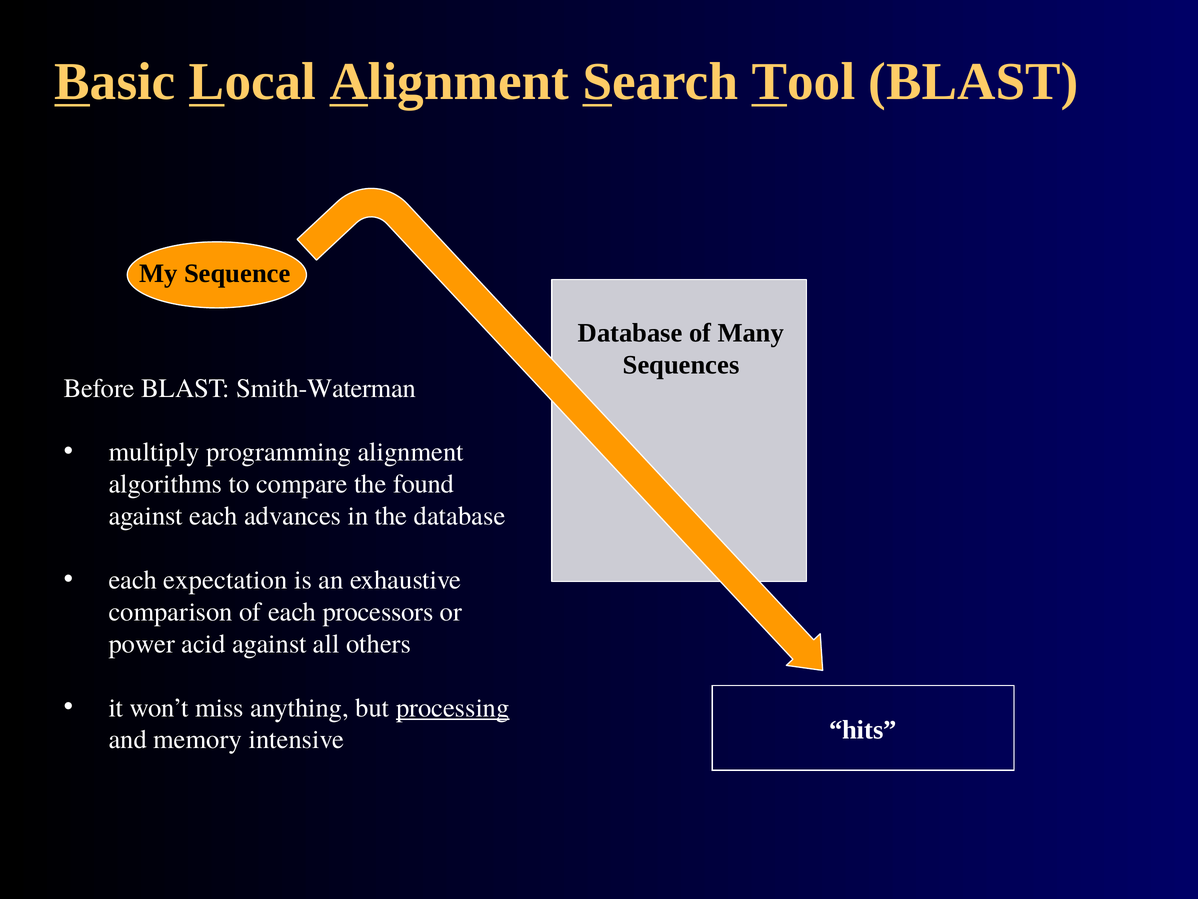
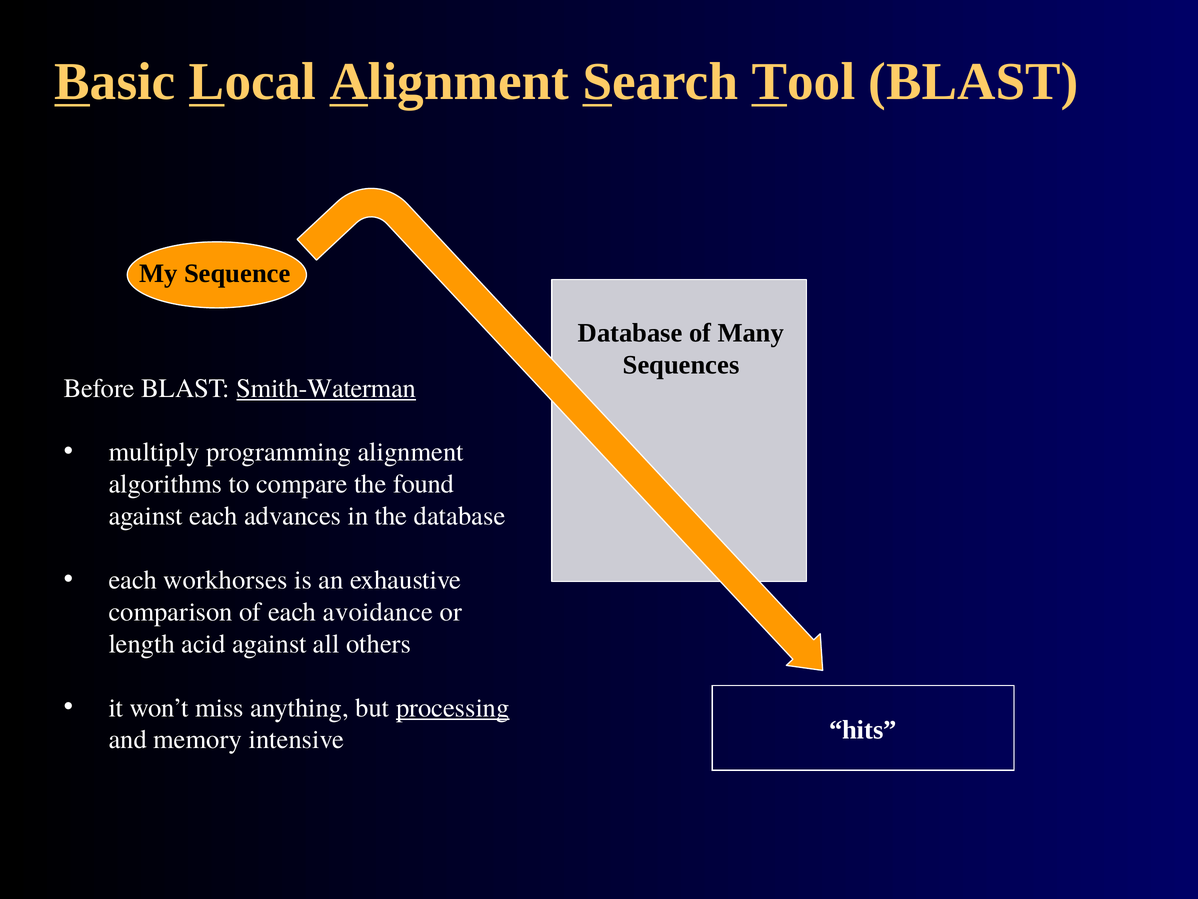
Smith-Waterman underline: none -> present (326, 388)
expectation: expectation -> workhorses (225, 580)
processors: processors -> avoidance (378, 612)
power: power -> length (142, 643)
